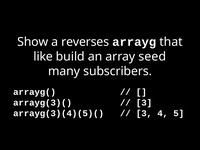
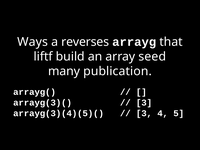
Show: Show -> Ways (33, 42)
like: like -> liftf (43, 57)
subscribers: subscribers -> publication (118, 71)
